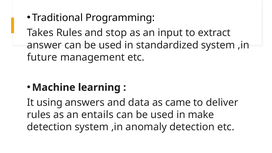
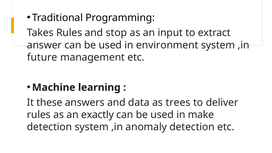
standardized: standardized -> environment (167, 45)
using: using -> these (50, 103)
came: came -> trees (178, 103)
entails: entails -> exactly (98, 115)
